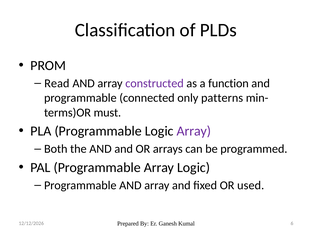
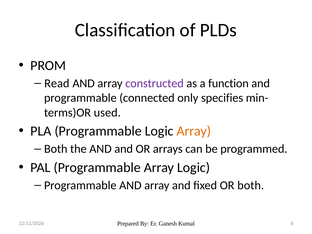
patterns: patterns -> specifies (222, 98)
must: must -> used (107, 113)
Array colour: purple -> orange (194, 131)
OR used: used -> both (251, 185)
